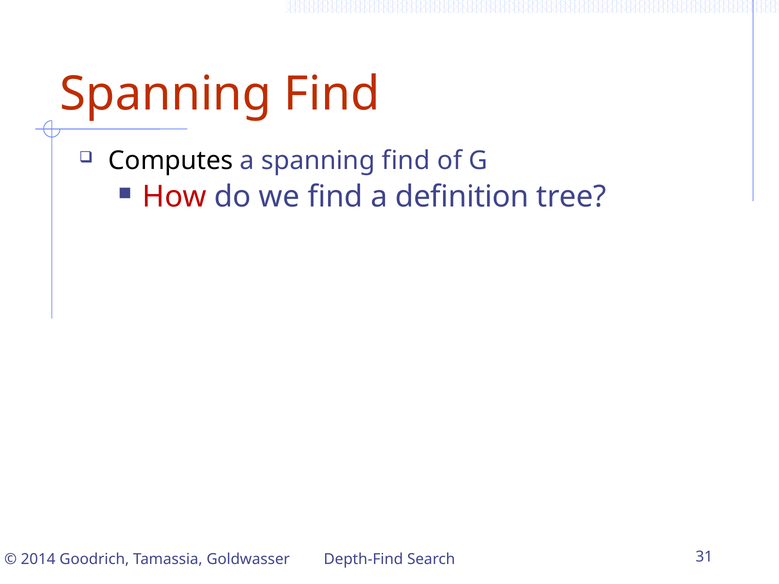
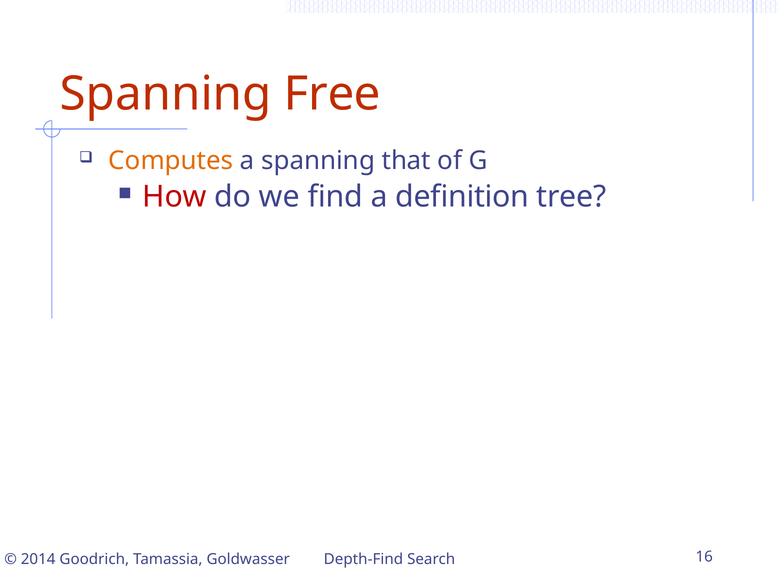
Find: Find -> Free (332, 94)
Computes colour: black -> orange (171, 161)
a spanning find: find -> that (406, 161)
31: 31 -> 16 (704, 557)
